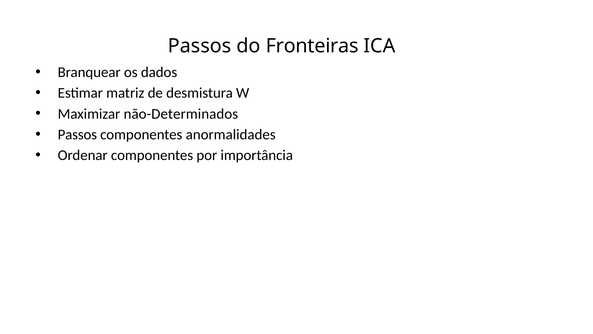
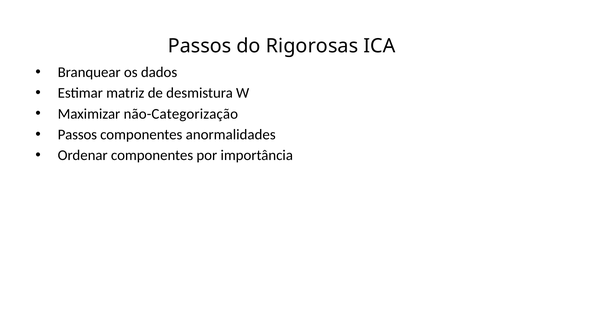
Fronteiras: Fronteiras -> Rigorosas (312, 46)
não-Determinados: não-Determinados -> não-Categorização (181, 114)
